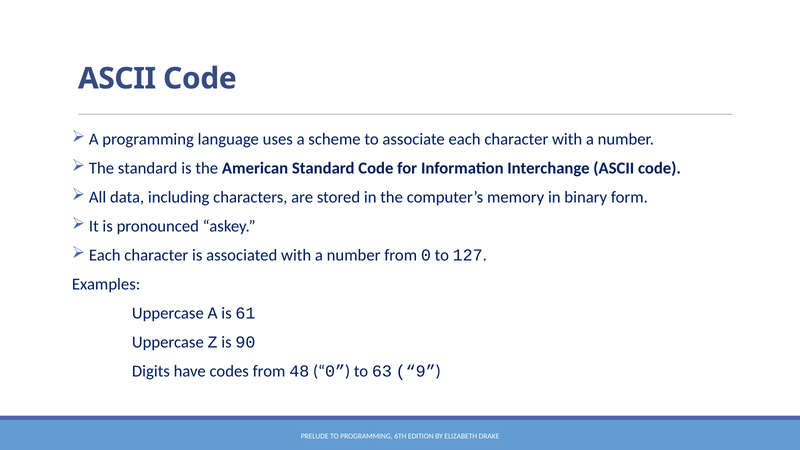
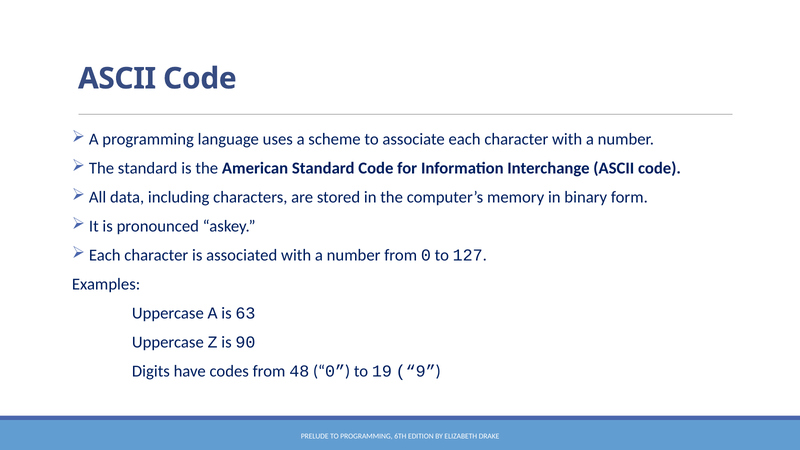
61: 61 -> 63 (245, 313)
63: 63 -> 19 (382, 371)
